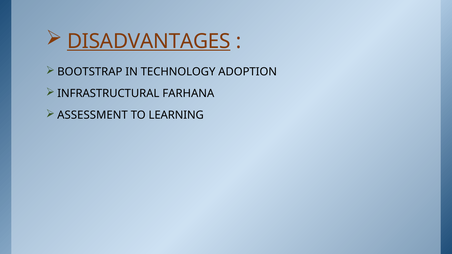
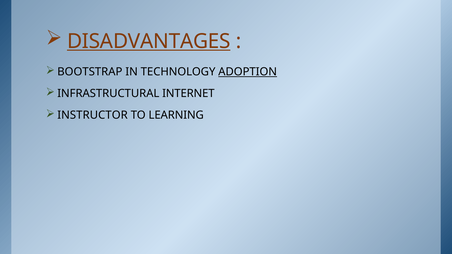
ADOPTION underline: none -> present (248, 72)
FARHANA: FARHANA -> INTERNET (188, 94)
ASSESSMENT: ASSESSMENT -> INSTRUCTOR (93, 115)
